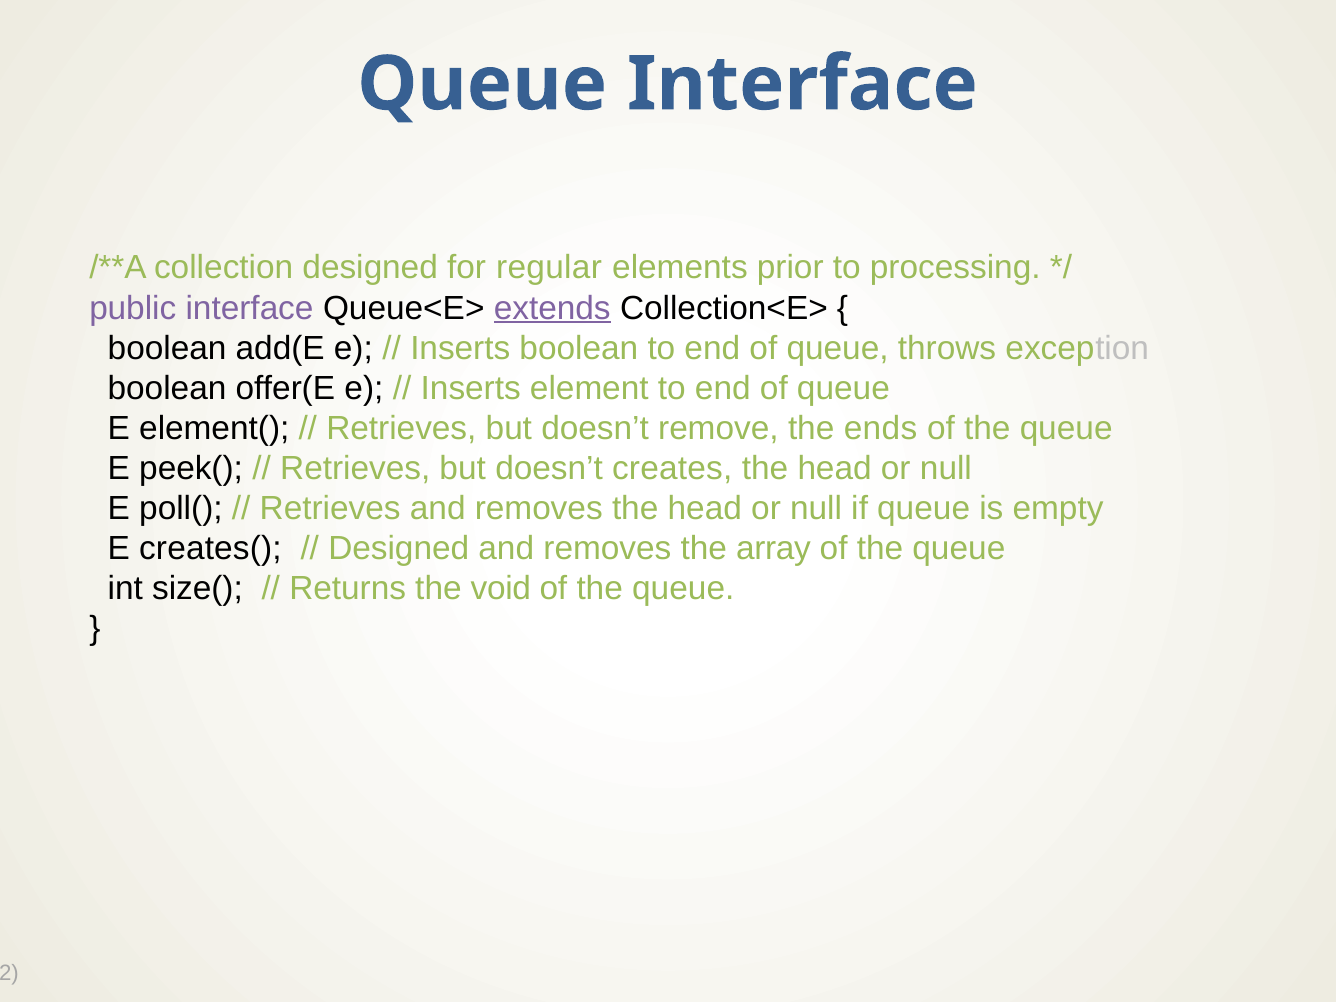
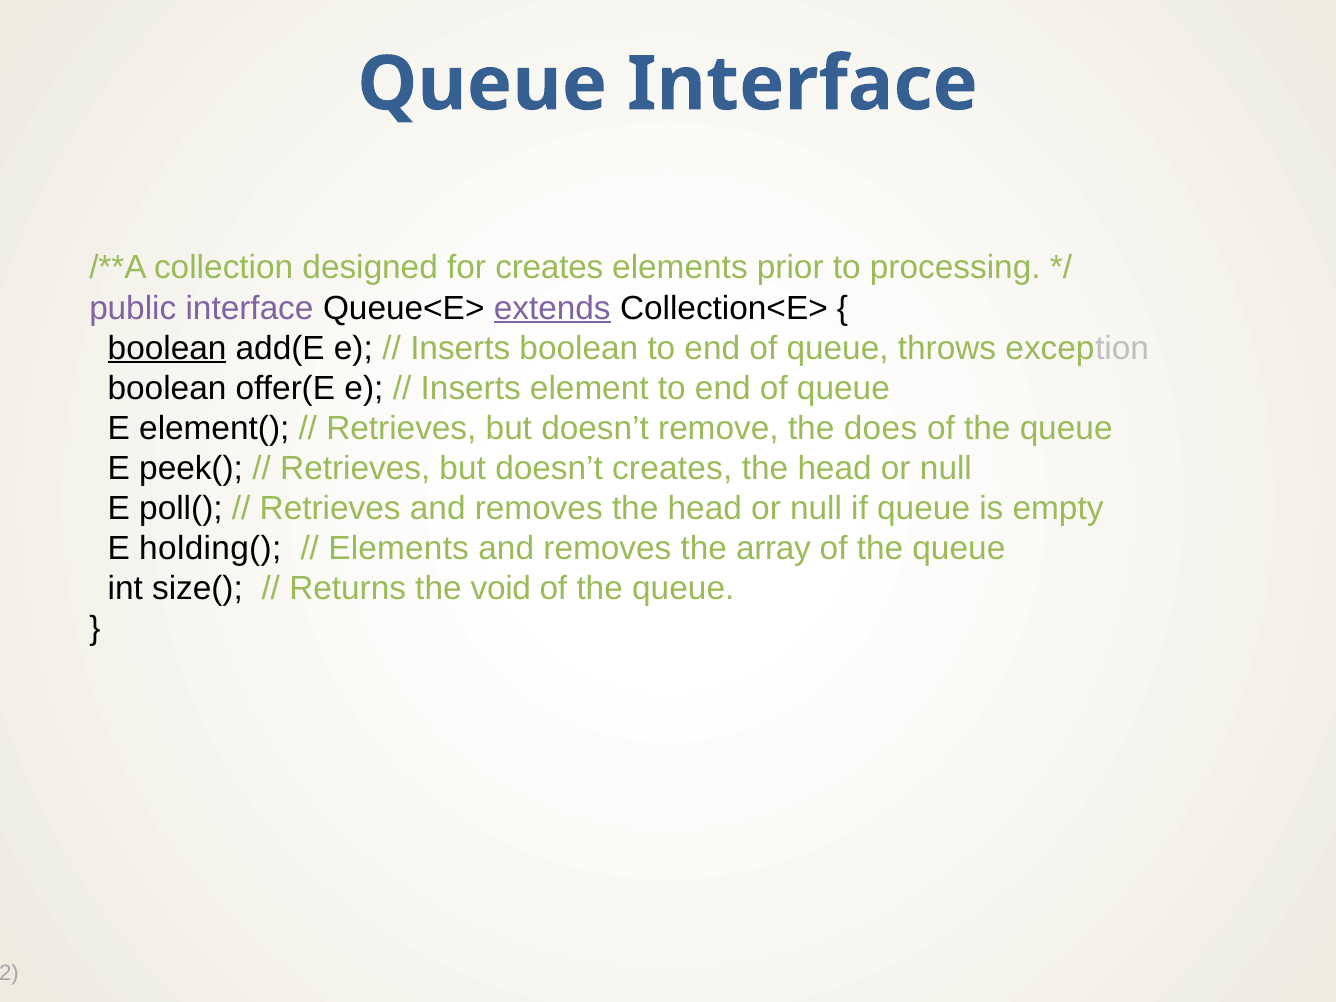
for regular: regular -> creates (549, 268)
boolean underline: none -> present (167, 348)
ends: ends -> does (881, 428)
creates(: creates( -> holding( (210, 548)
Designed: Designed -> Elements (399, 548)
